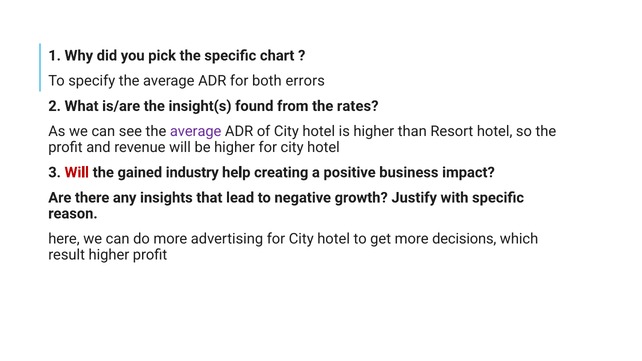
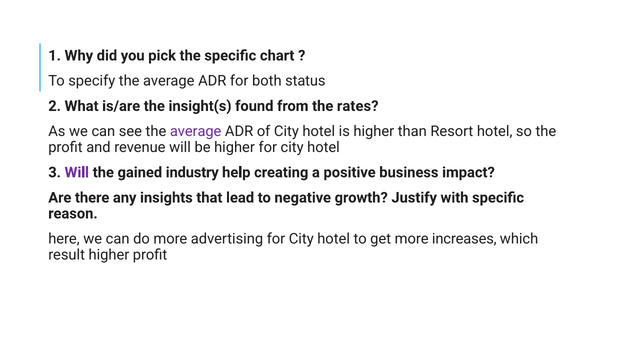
errors: errors -> status (305, 81)
Will colour: red -> purple (77, 172)
decisions: decisions -> increases (464, 239)
